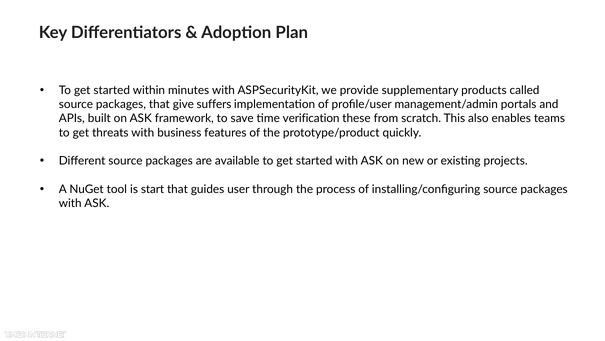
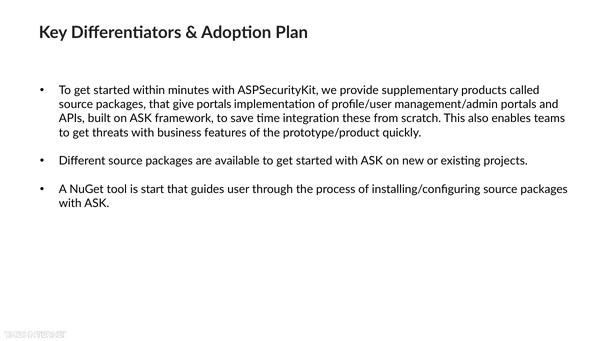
give suffers: suffers -> portals (214, 104)
verification: verification -> integration (311, 118)
